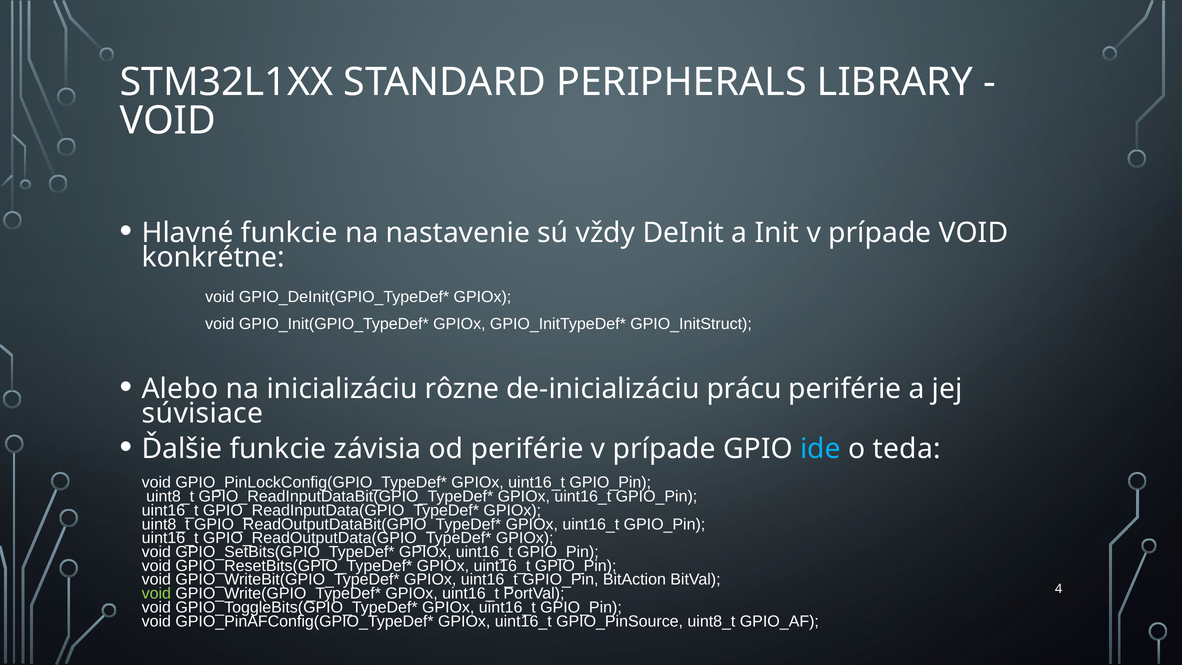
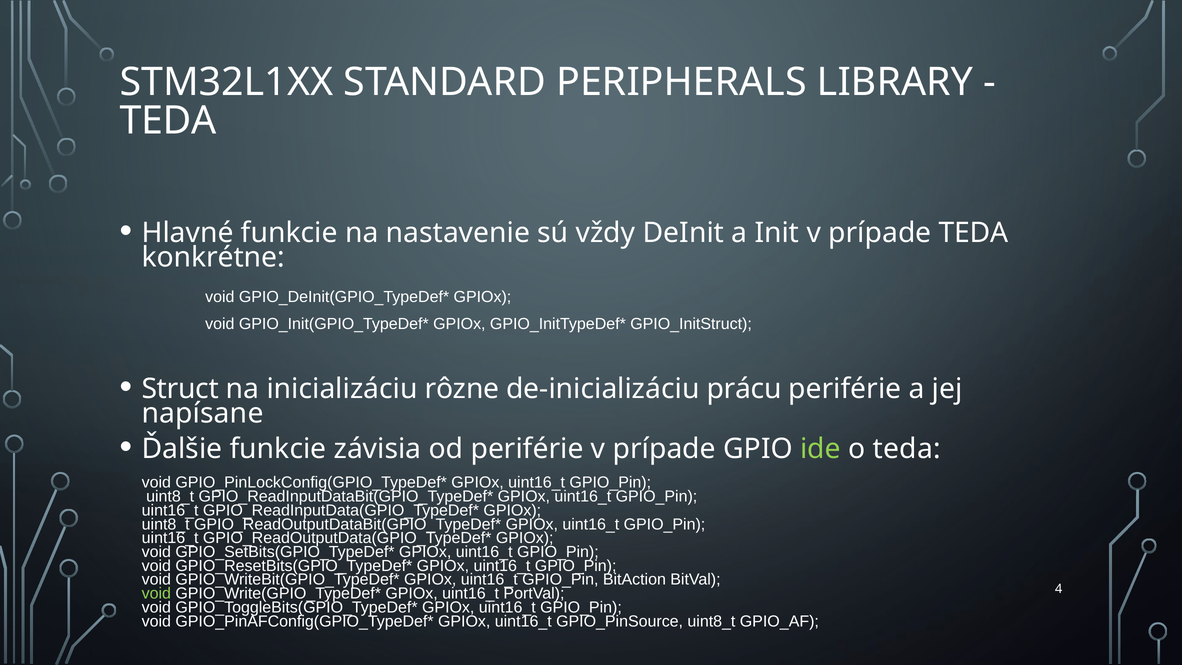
VOID: VOID -> TEDA (168, 121)
prípade VOID: VOID -> TEDA (974, 233)
Alebo: Alebo -> Struct (180, 389)
súvisiace: súvisiace -> napísane (203, 413)
ide colour: light blue -> light green (820, 449)
